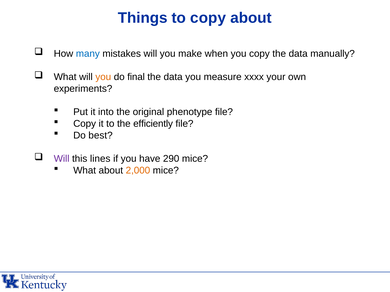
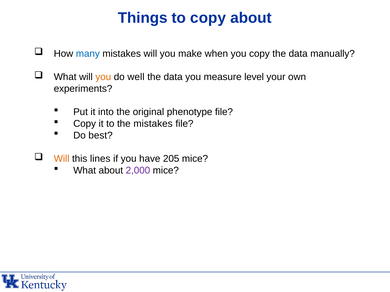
final: final -> well (136, 77)
xxxx: xxxx -> level (254, 77)
the efficiently: efficiently -> mistakes (153, 124)
Will colour: purple -> orange (62, 159)
290: 290 -> 205 (171, 159)
2,000 colour: orange -> purple (138, 171)
